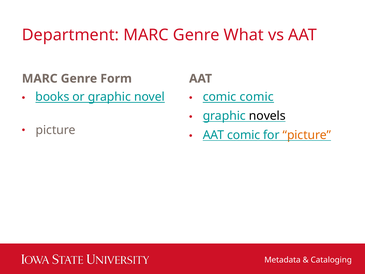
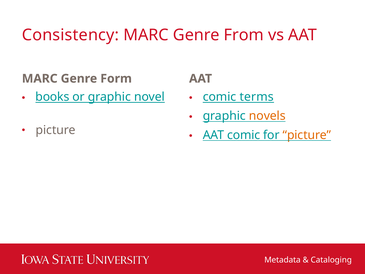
Department: Department -> Consistency (70, 35)
What: What -> From (244, 35)
comic comic: comic -> terms (257, 97)
novels colour: black -> orange (267, 116)
